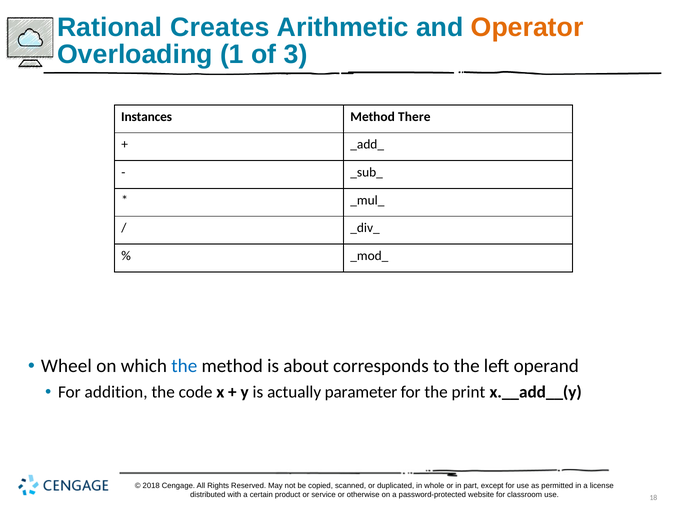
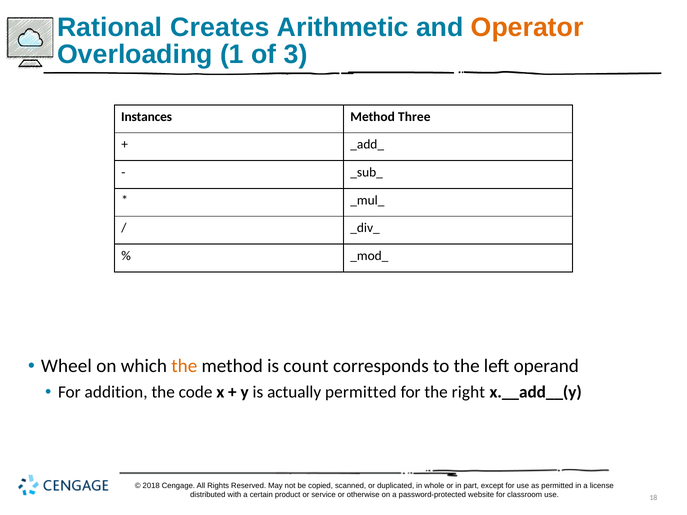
There: There -> Three (414, 117)
the colour: blue -> orange (184, 366)
about: about -> count (306, 366)
actually parameter: parameter -> permitted (361, 392)
print: print -> right (468, 392)
